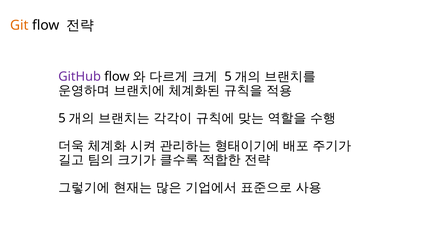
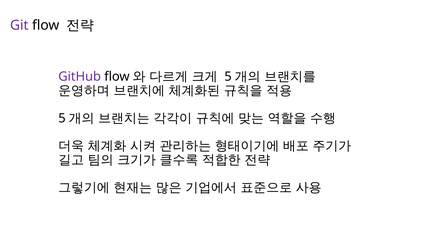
Git colour: orange -> purple (19, 25)
